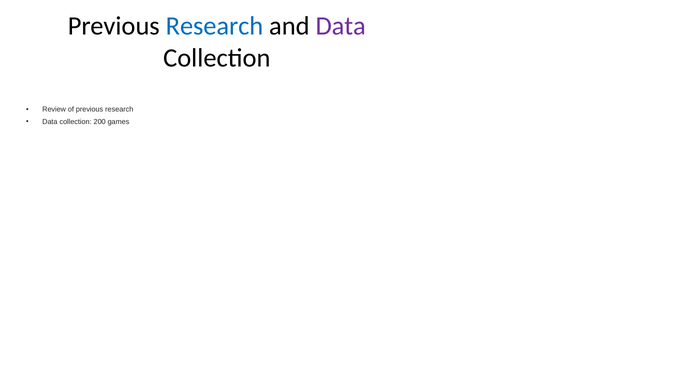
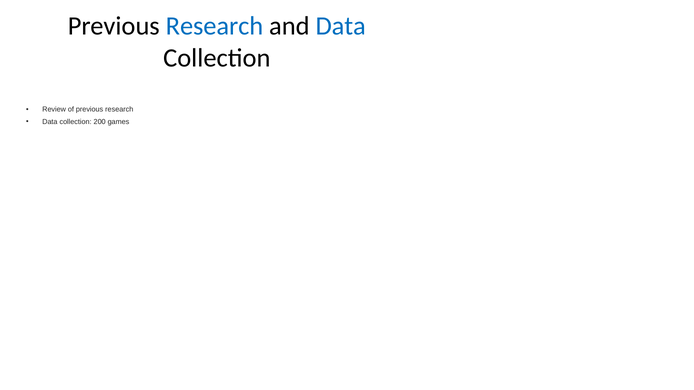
Data colour: purple -> blue (341, 26)
